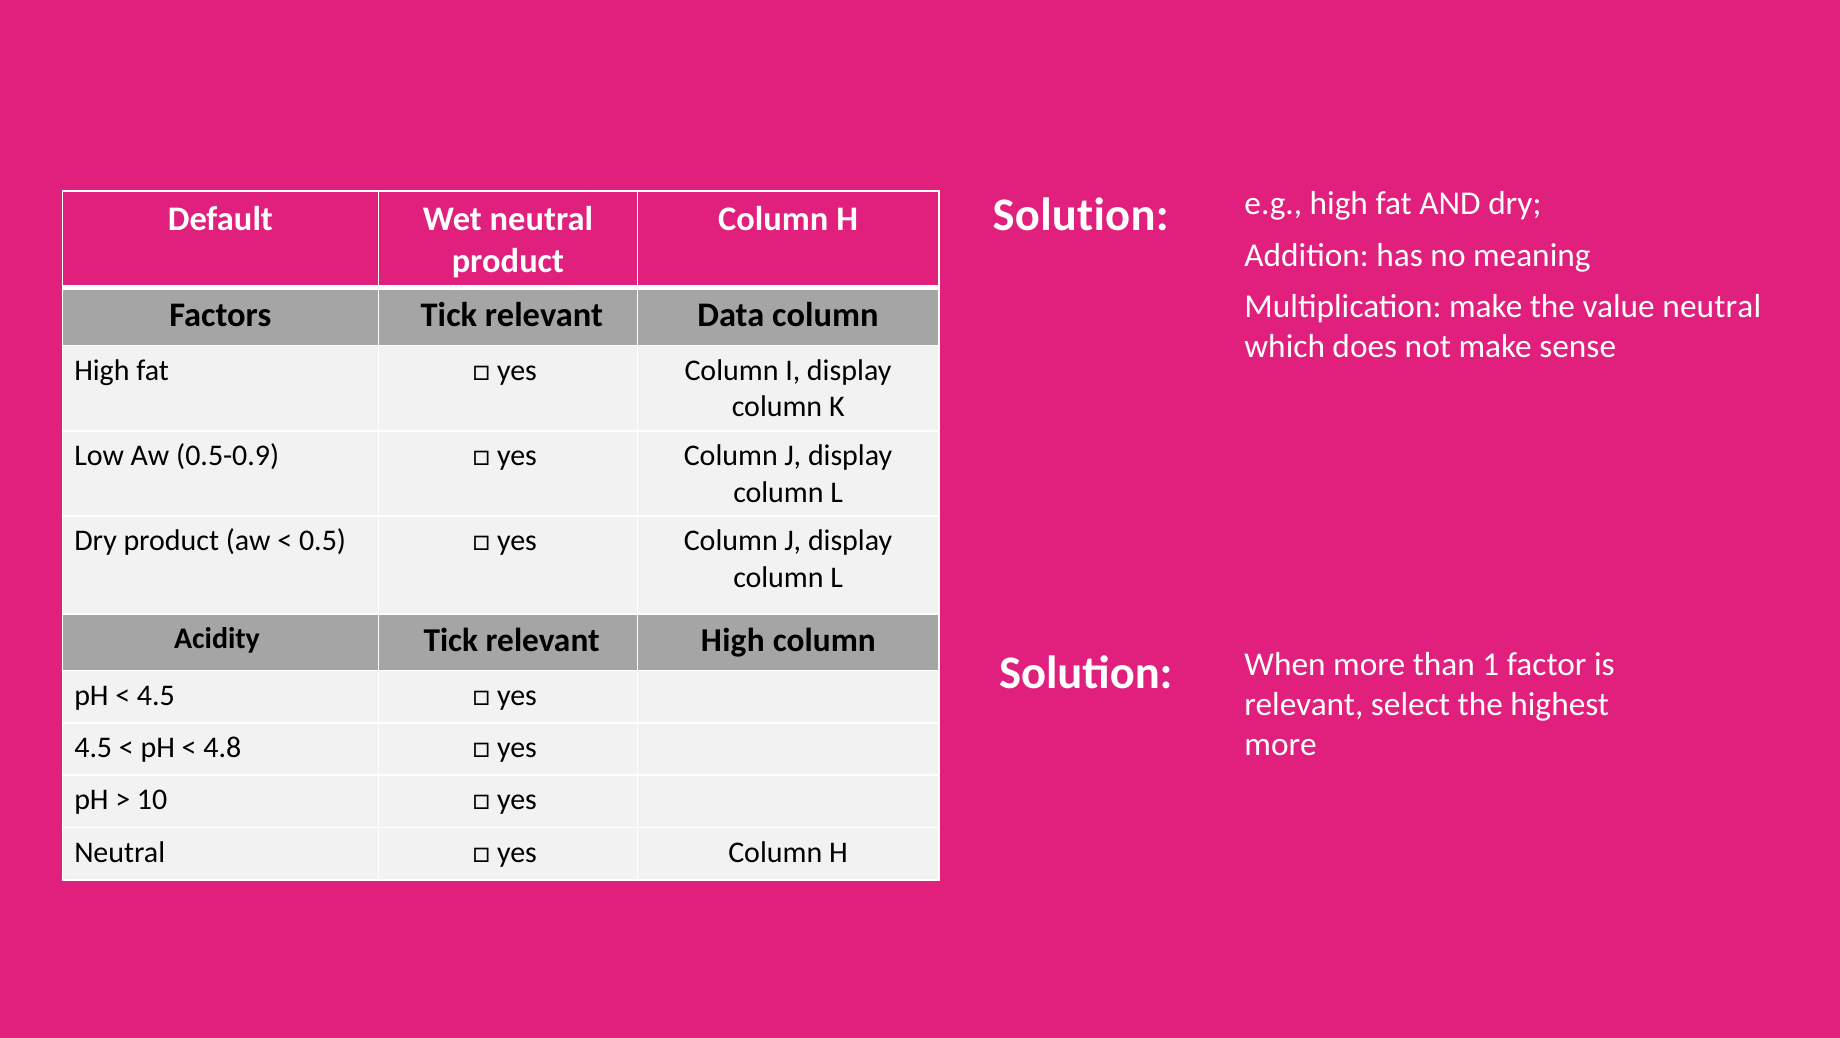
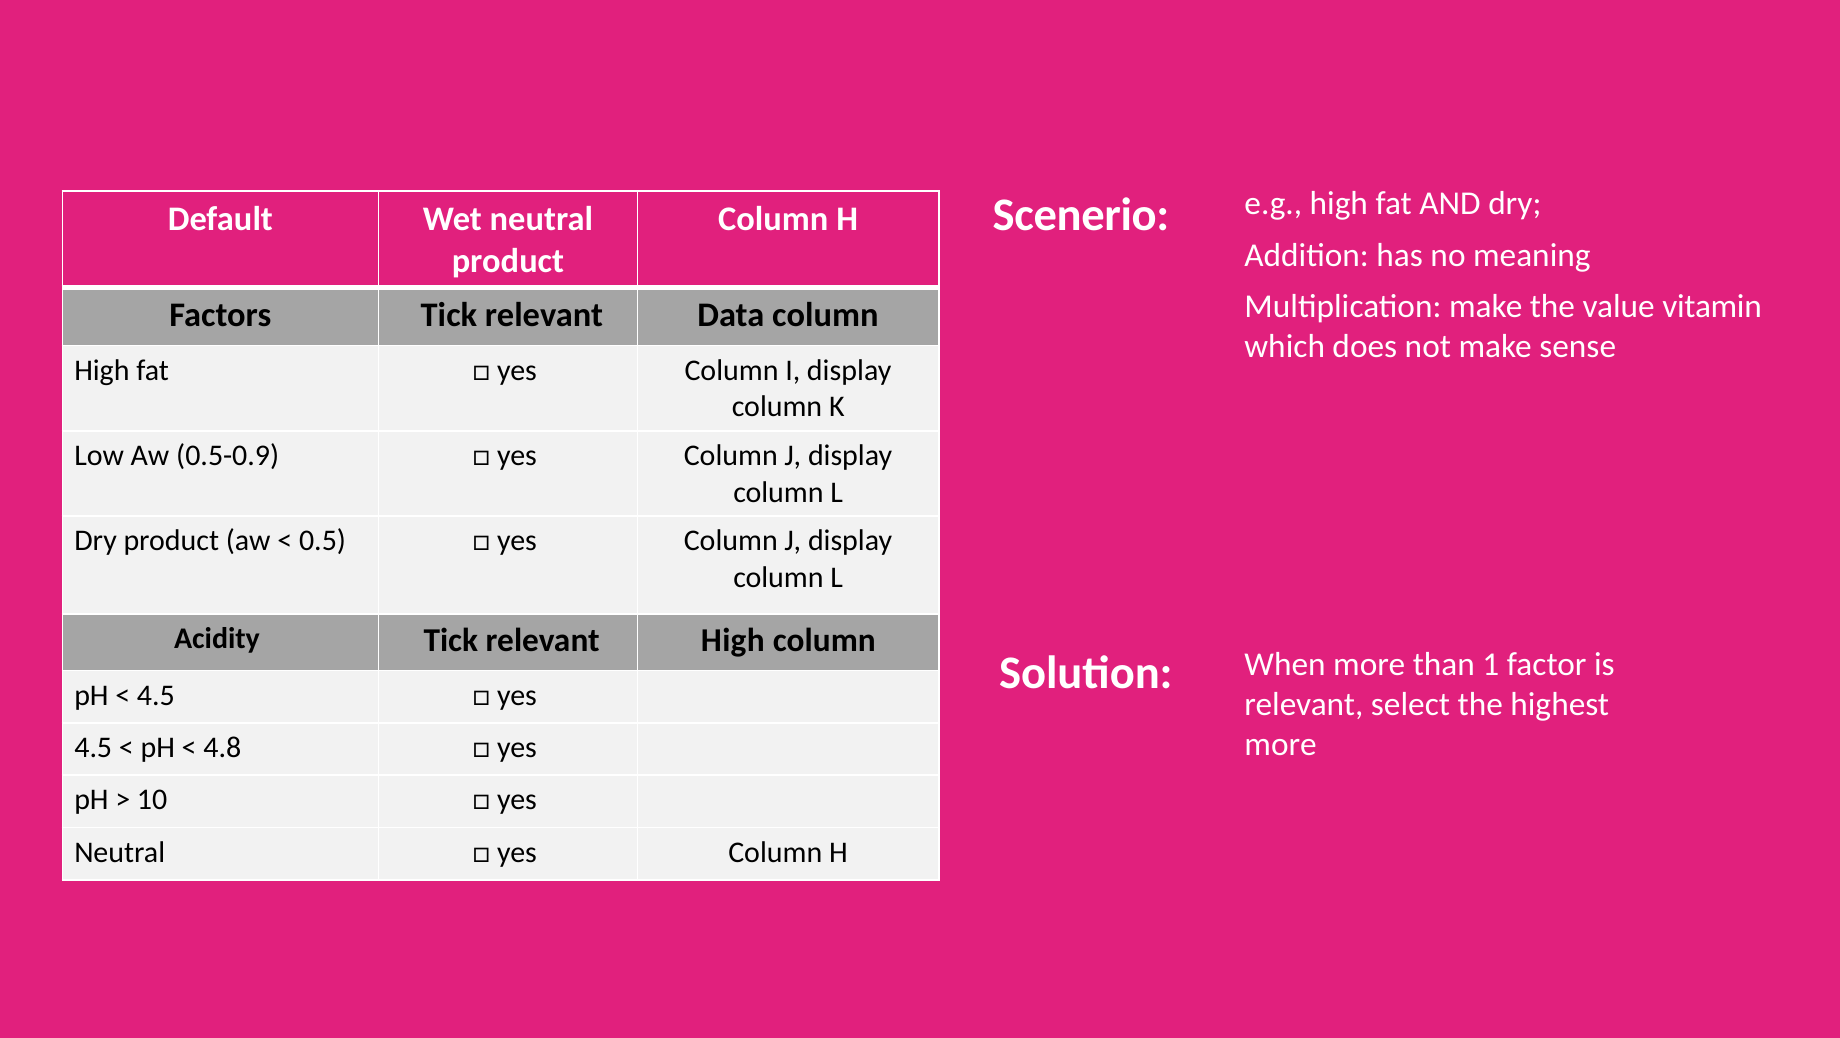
Solution: Solution -> Scenerio (1081, 215)
value neutral: neutral -> vitamin (1712, 306)
